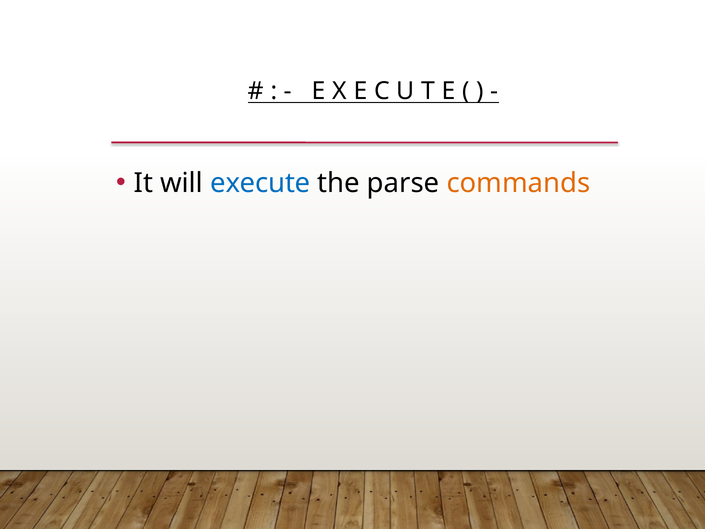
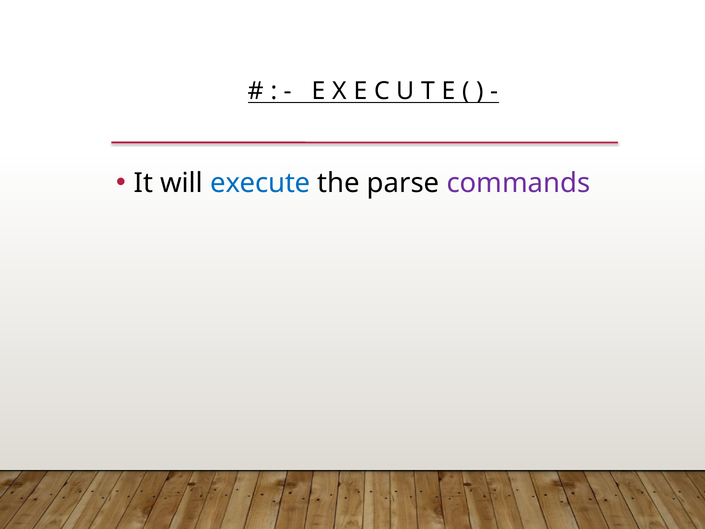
commands colour: orange -> purple (518, 183)
